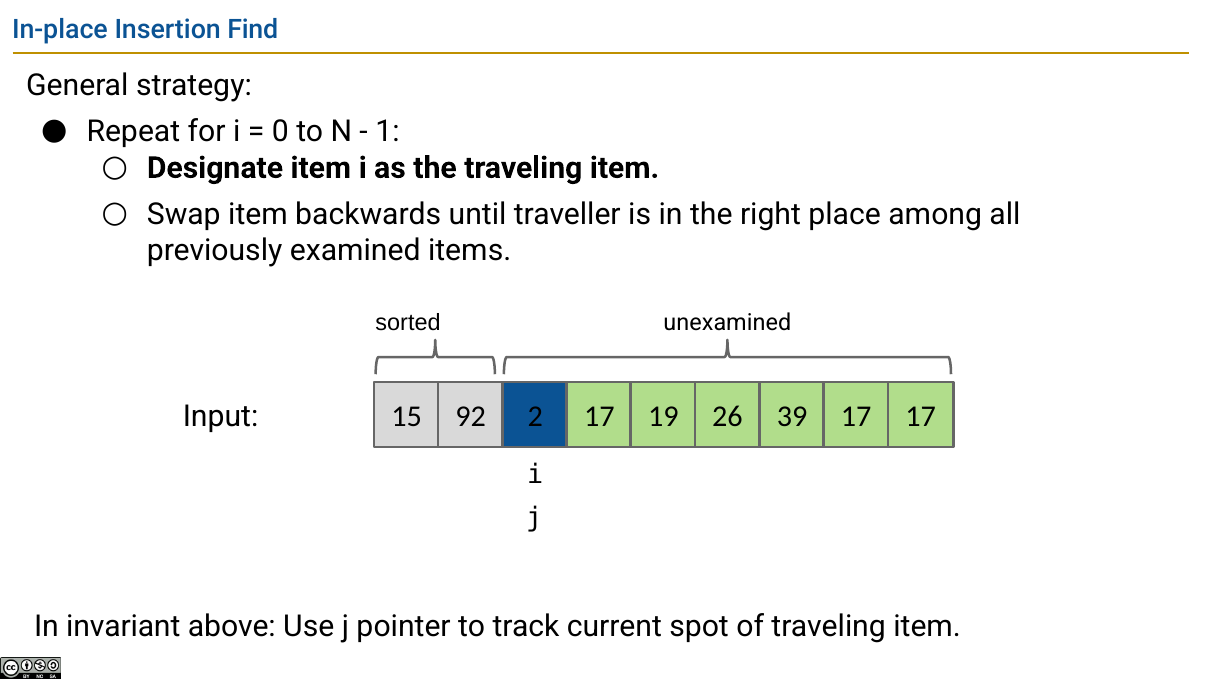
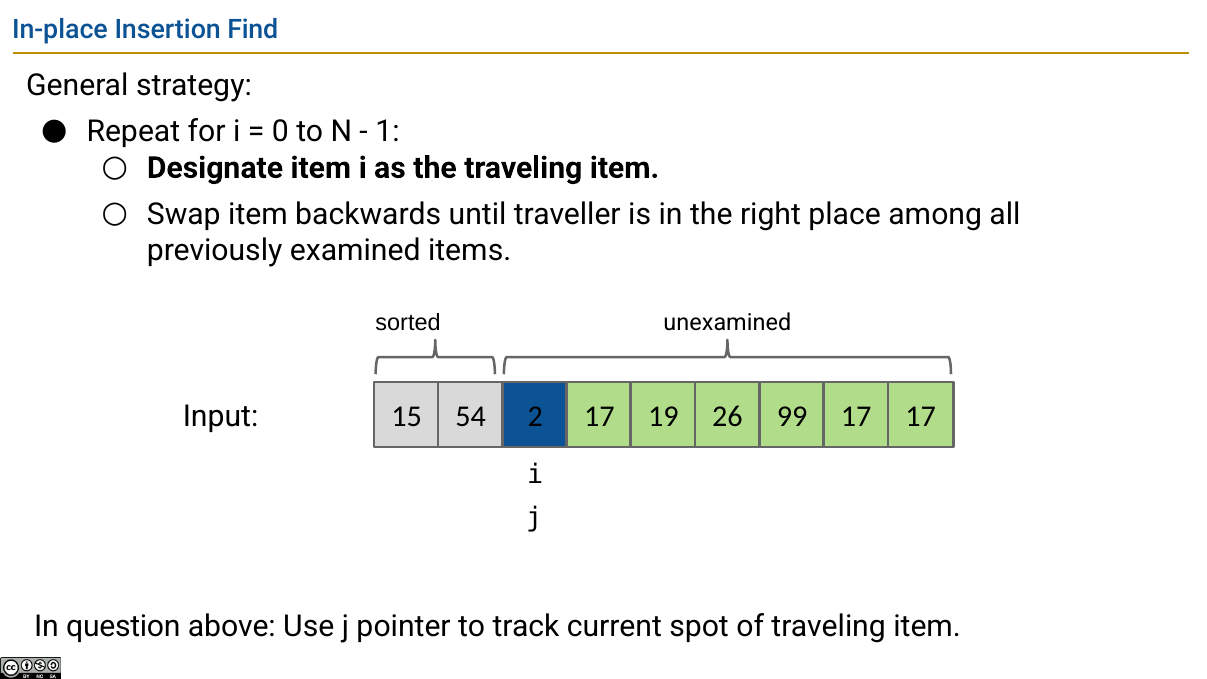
92: 92 -> 54 (471, 417)
39: 39 -> 99 (792, 417)
invariant: invariant -> question (123, 626)
